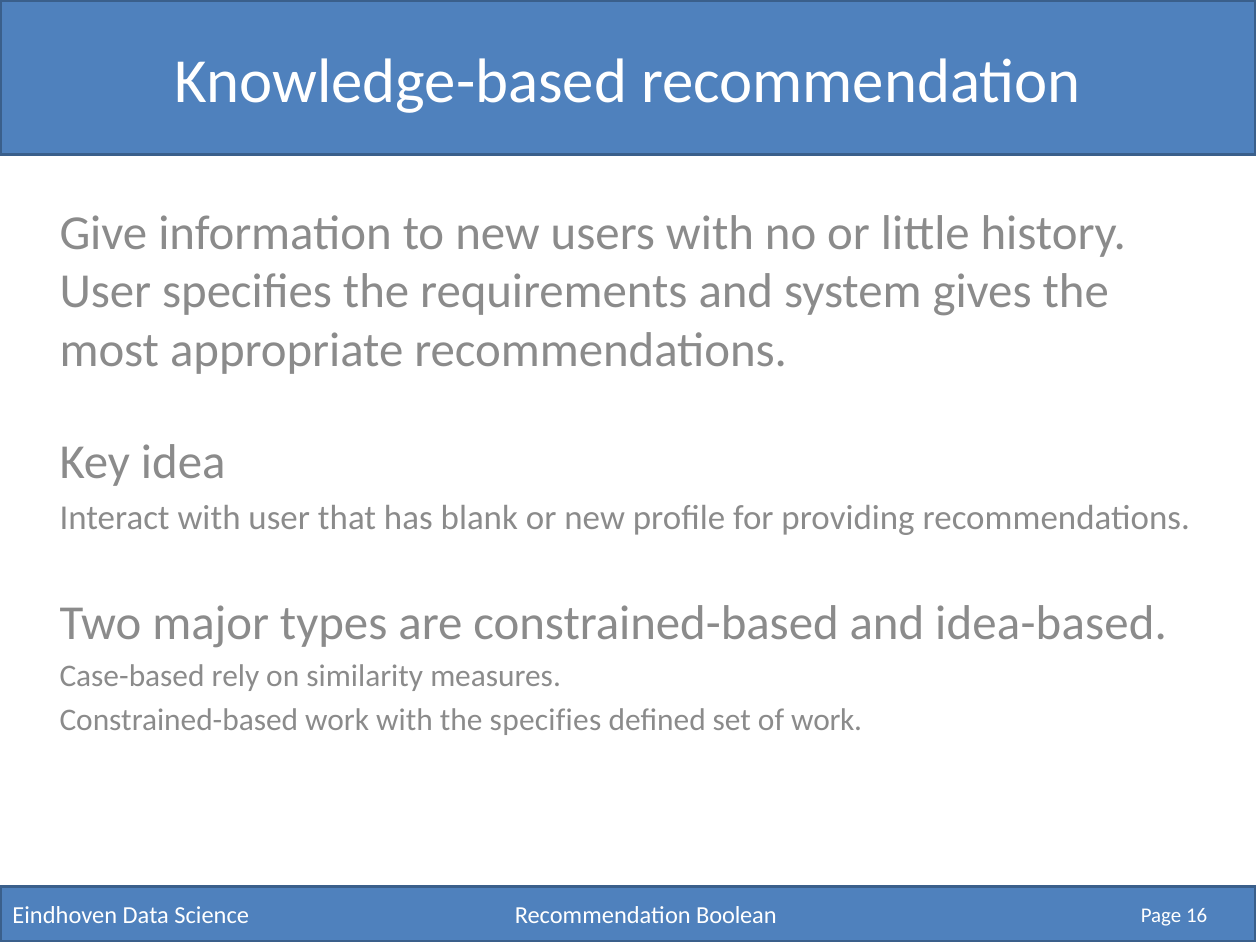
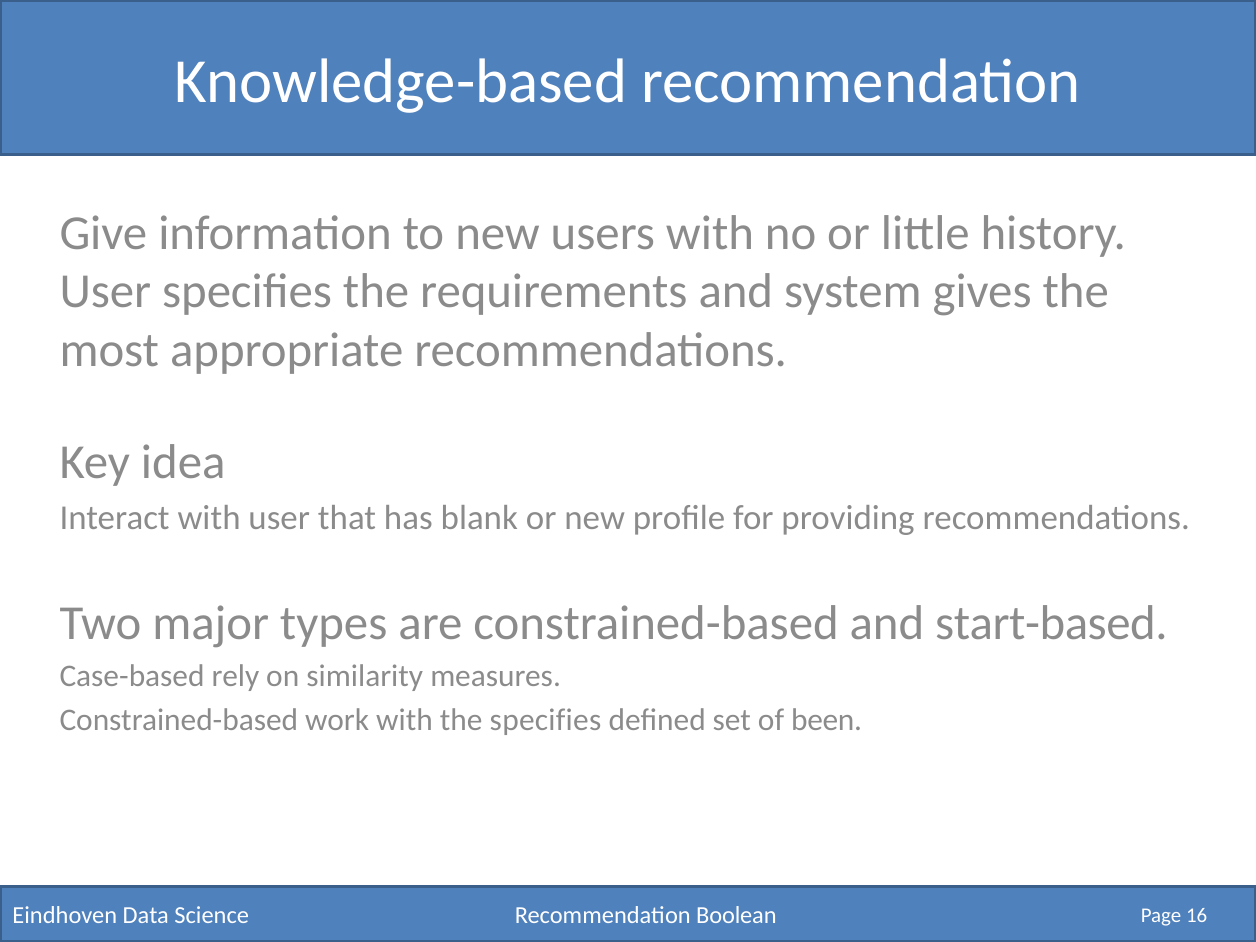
idea-based: idea-based -> start-based (1051, 623)
of work: work -> been (827, 720)
